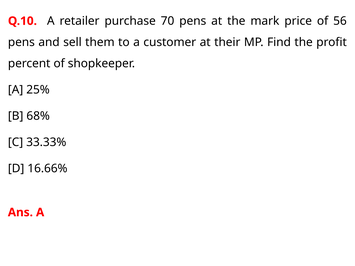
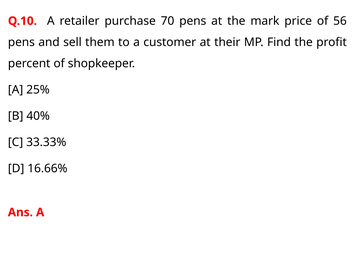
68%: 68% -> 40% (38, 116)
